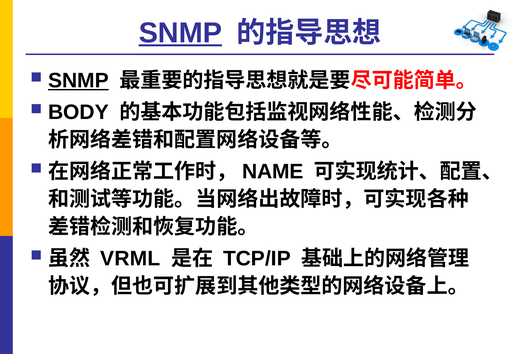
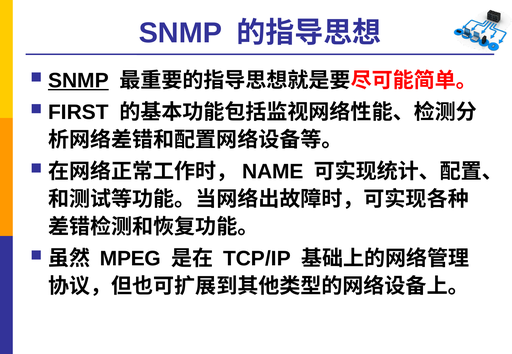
SNMP underline: present -> none (180, 33)
BODY: BODY -> FIRST (78, 112)
VRML: VRML -> MPEG (130, 259)
